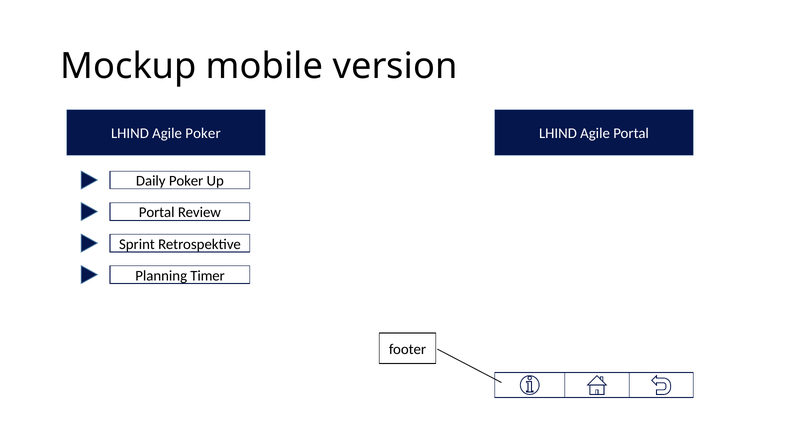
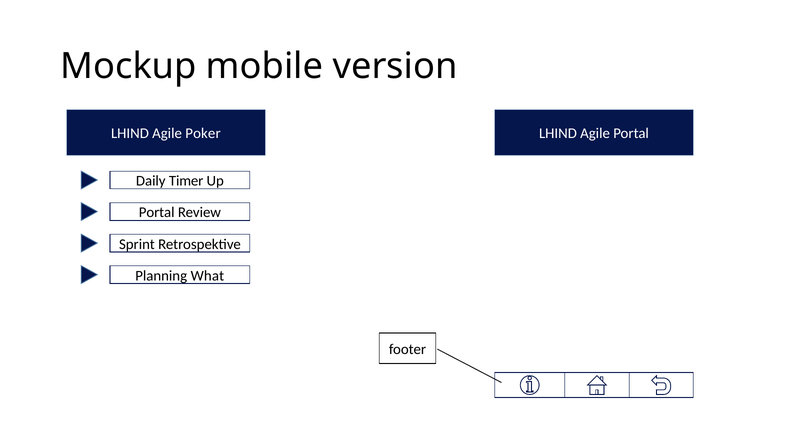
Daily Poker: Poker -> Timer (186, 181)
Timer: Timer -> What (207, 276)
